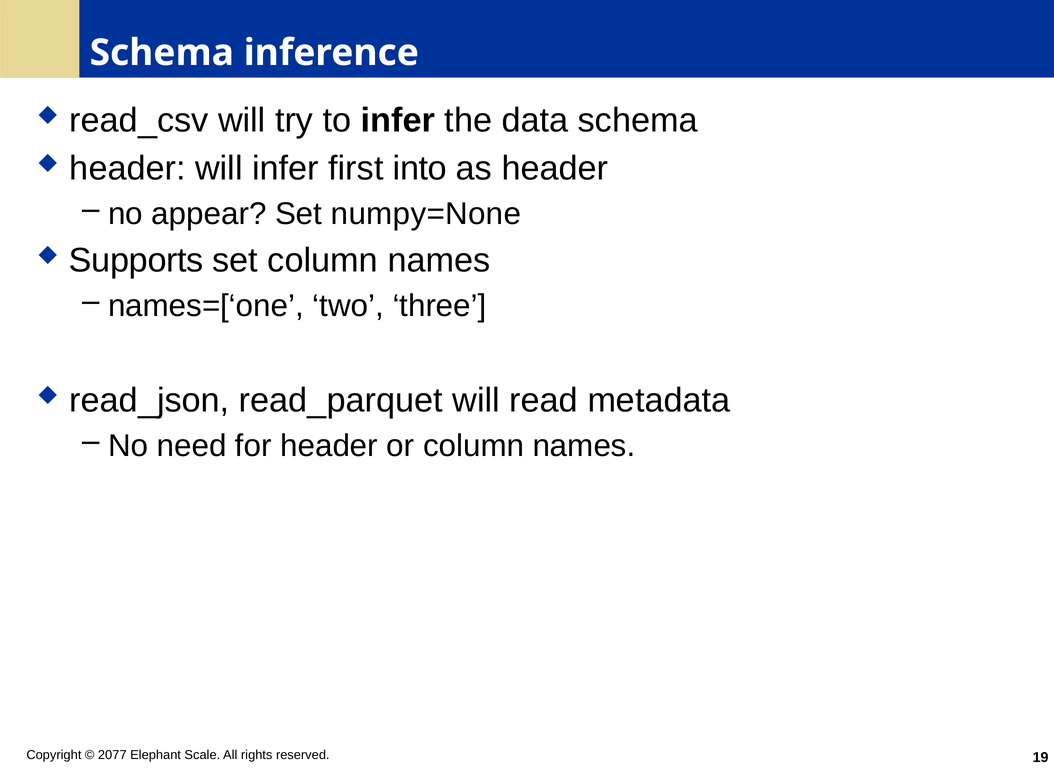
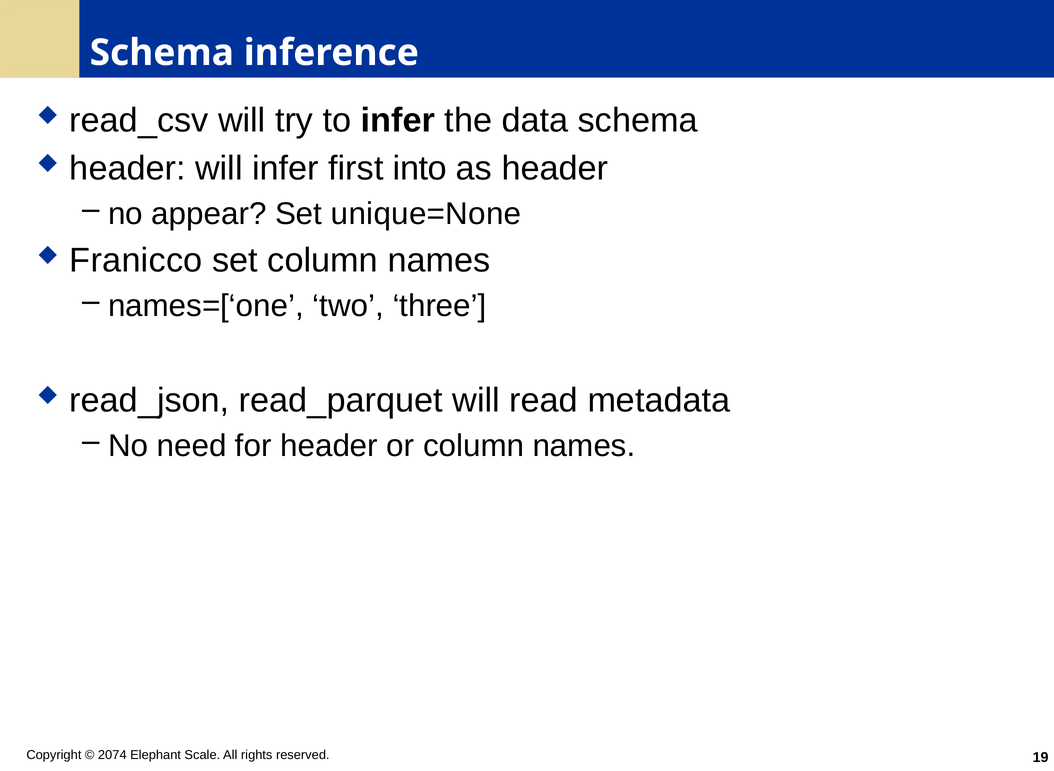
numpy=None: numpy=None -> unique=None (426, 214)
Supports: Supports -> Franicco (136, 261)
2077: 2077 -> 2074 (112, 755)
